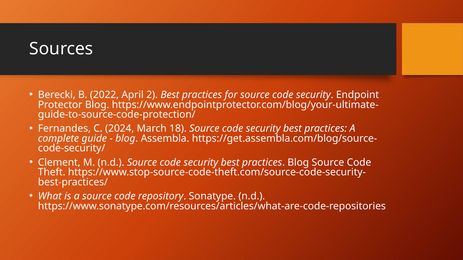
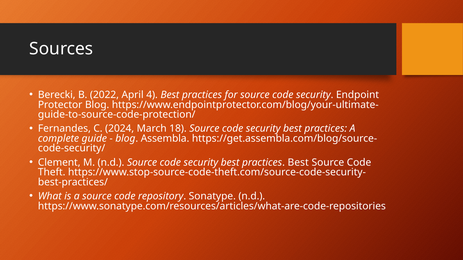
2: 2 -> 4 (152, 95)
practices Blog: Blog -> Best (298, 163)
